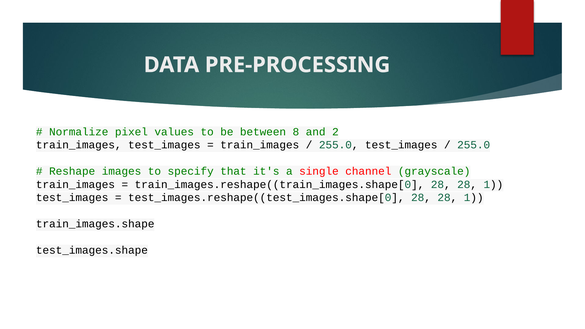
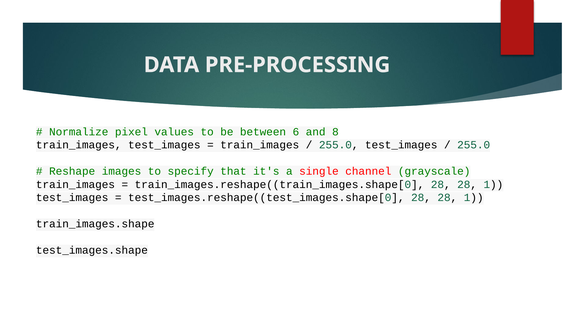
8: 8 -> 6 (296, 132)
2: 2 -> 8 (335, 132)
